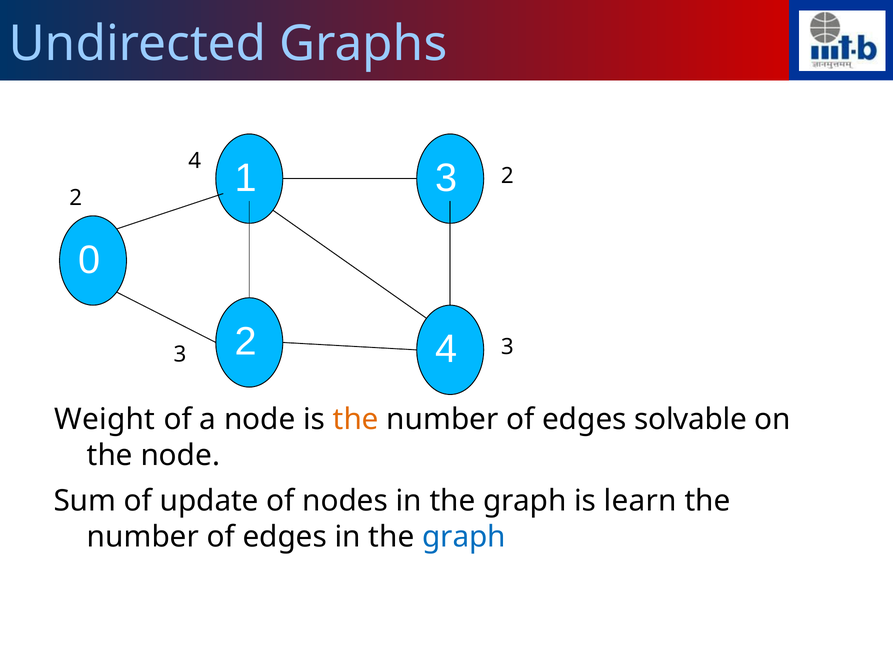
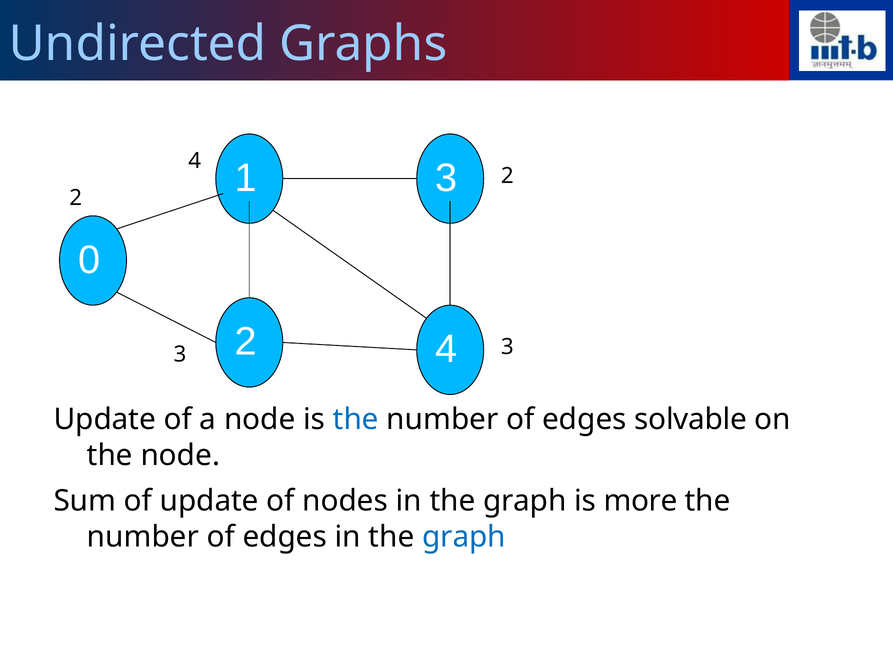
Weight: Weight -> Update (105, 419)
the colour: orange -> blue (356, 419)
learn: learn -> more (641, 501)
